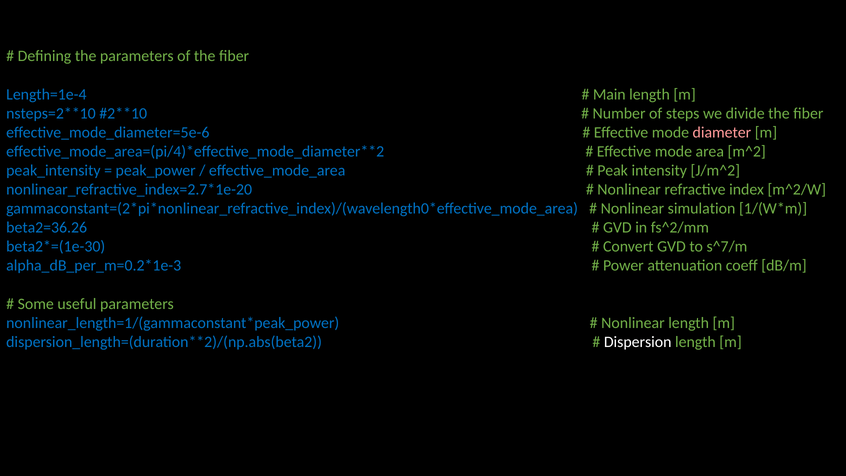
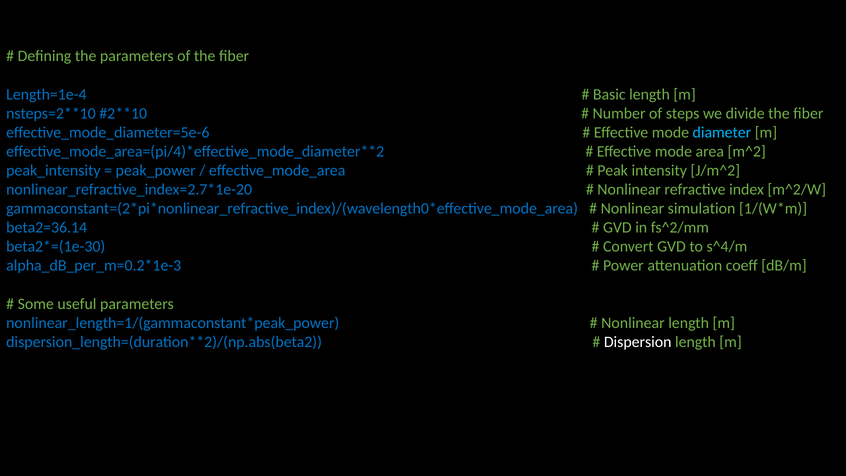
Main: Main -> Basic (609, 94)
diameter colour: pink -> light blue (722, 132)
beta2=36.26: beta2=36.26 -> beta2=36.14 (47, 228)
s^7/m: s^7/m -> s^4/m (727, 247)
